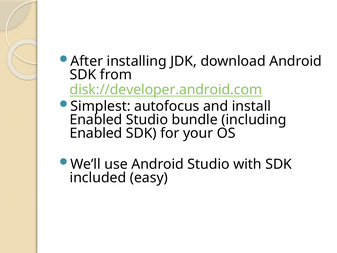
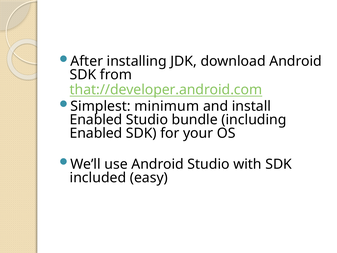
disk://developer.android.com: disk://developer.android.com -> that://developer.android.com (166, 90)
autofocus: autofocus -> minimum (167, 106)
